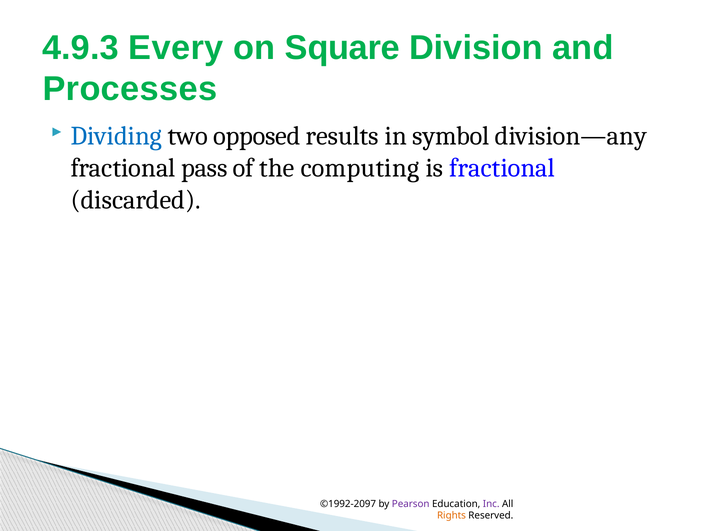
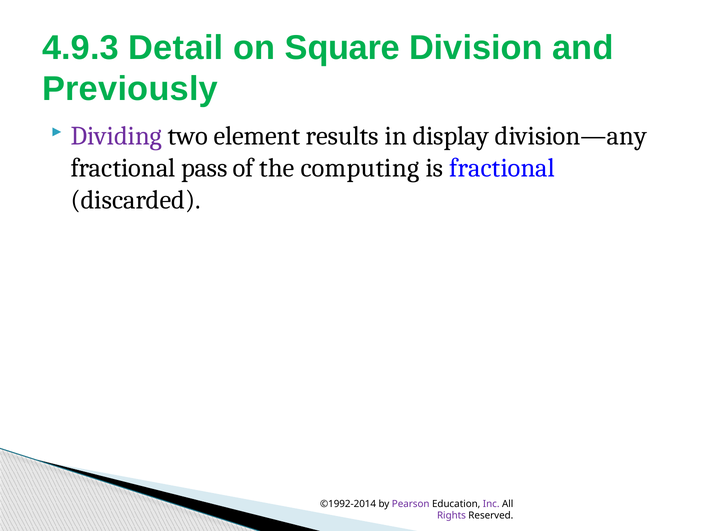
Every: Every -> Detail (176, 48)
Processes: Processes -> Previously (130, 89)
Dividing colour: blue -> purple (116, 136)
opposed: opposed -> element (257, 136)
symbol: symbol -> display (451, 136)
©1992-2097: ©1992-2097 -> ©1992-2014 (348, 503)
Rights colour: orange -> purple (451, 515)
